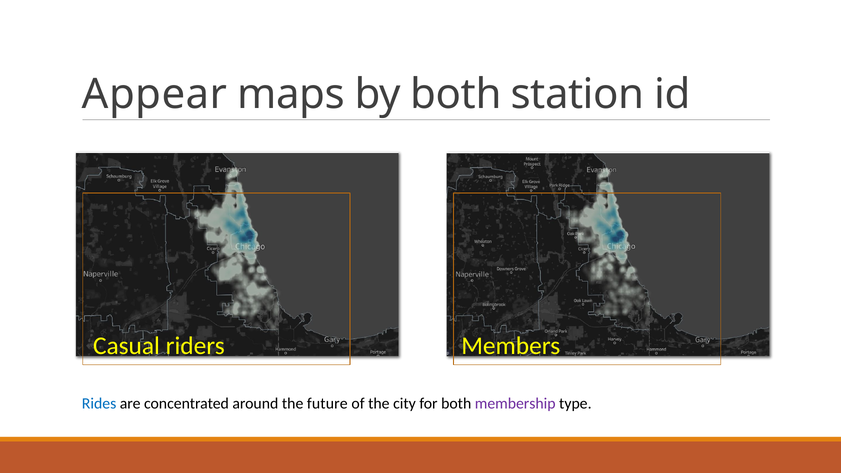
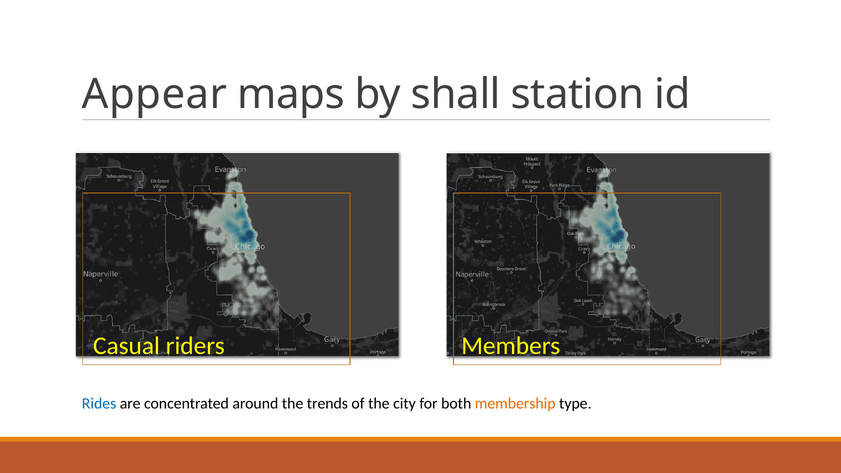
by both: both -> shall (456, 94)
future: future -> trends (327, 404)
membership colour: purple -> orange (515, 404)
